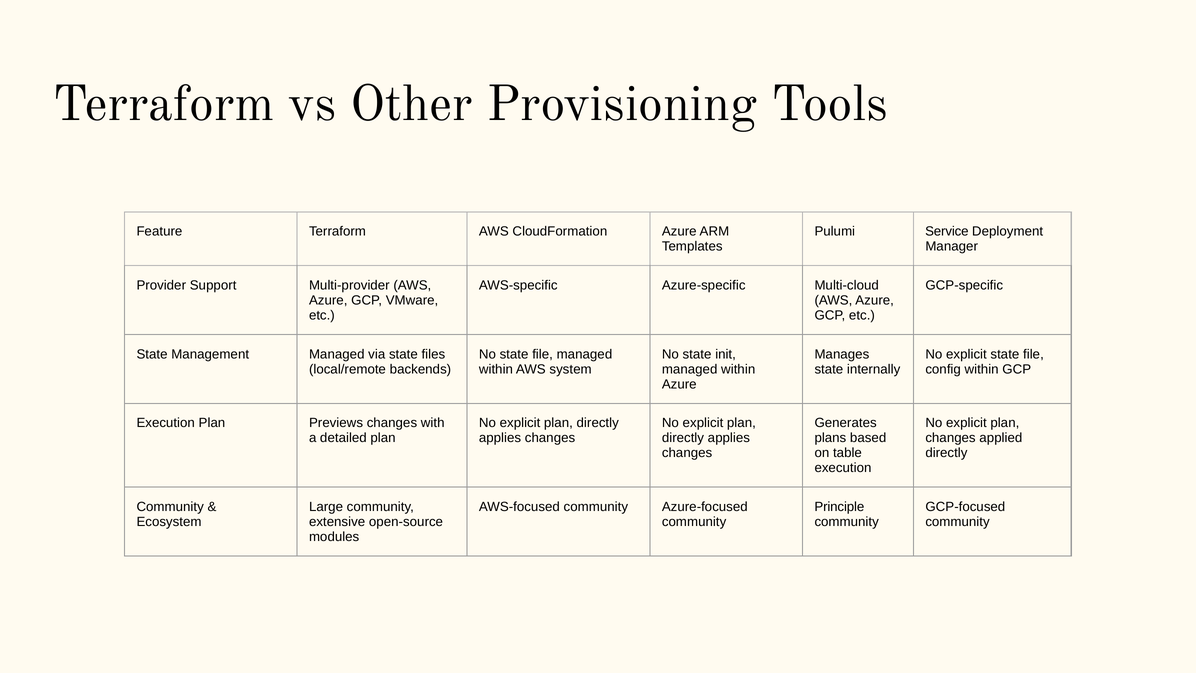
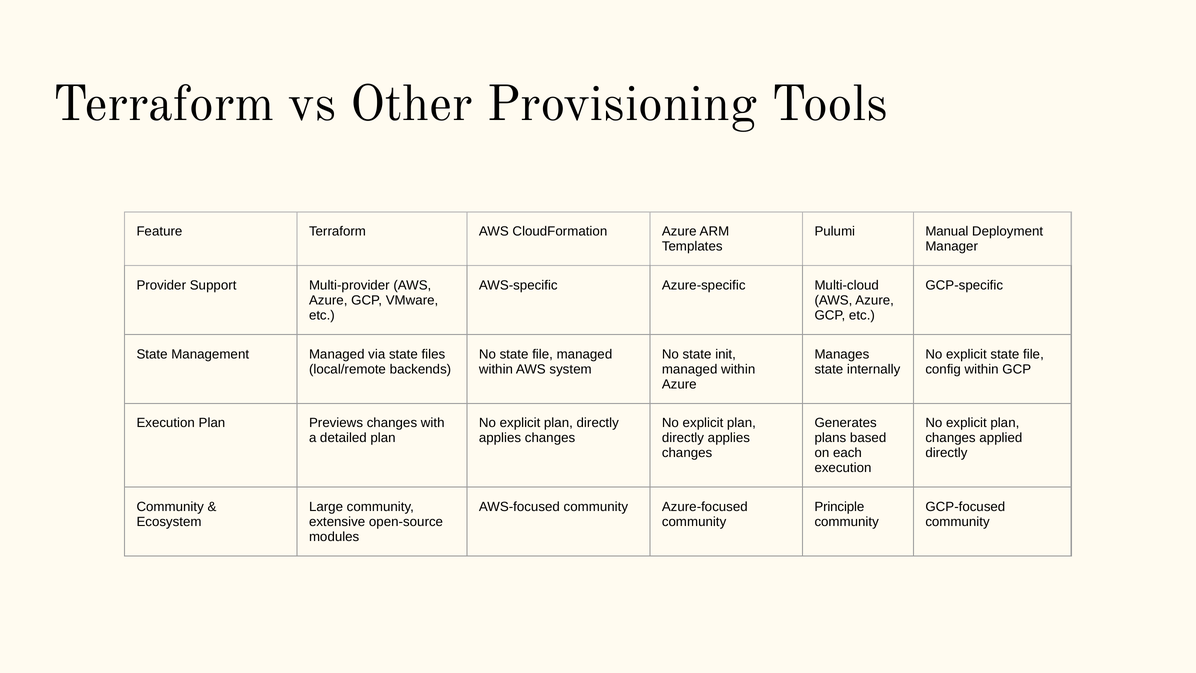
Service: Service -> Manual (947, 231)
table: table -> each (847, 453)
